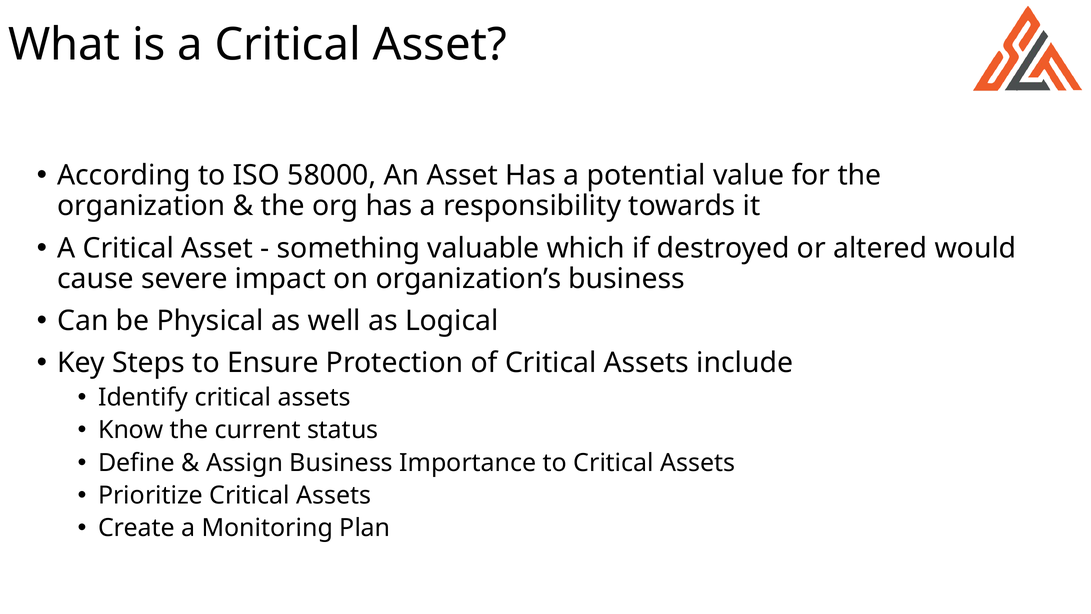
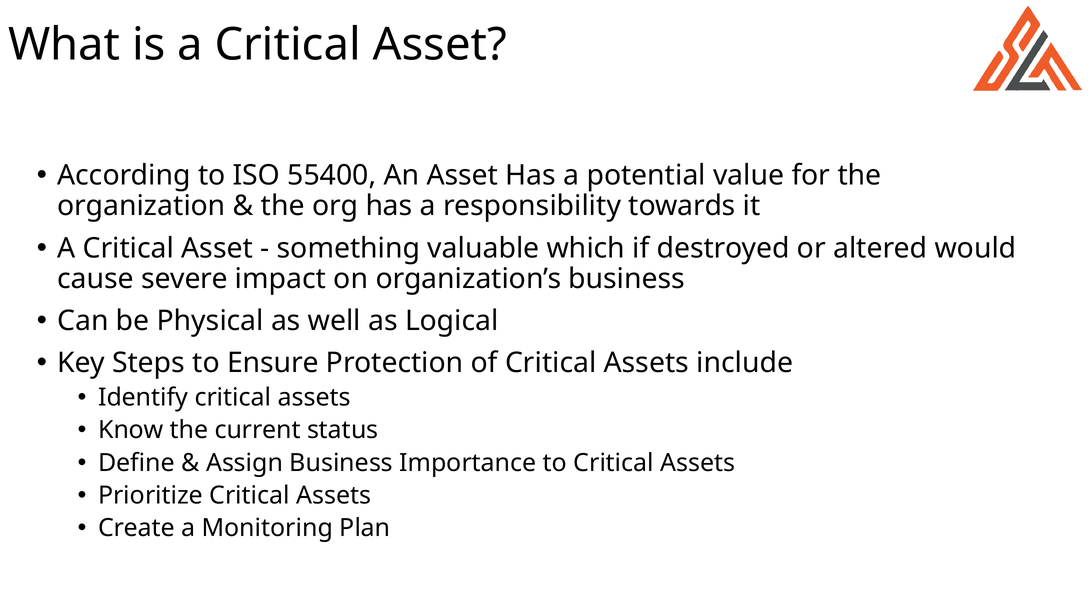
58000: 58000 -> 55400 (332, 175)
